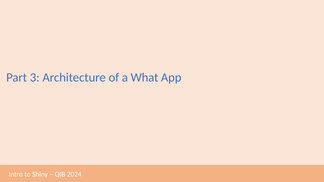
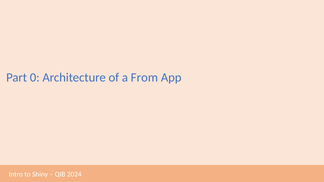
3: 3 -> 0 (35, 78)
What: What -> From (144, 78)
